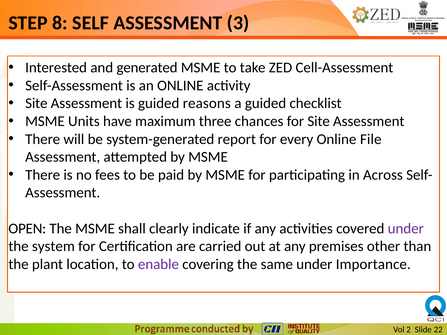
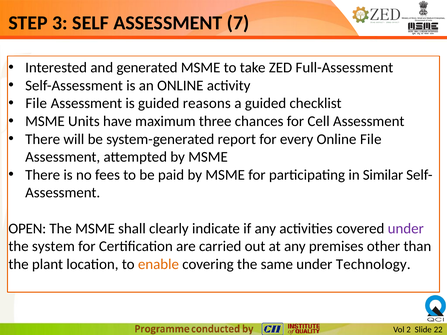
8: 8 -> 3 (60, 23)
3: 3 -> 7 (238, 23)
Cell-Assessment: Cell-Assessment -> Full-Assessment (344, 68)
Site: Site -> File (36, 103)
for Site: Site -> Cell (319, 121)
Across: Across -> Similar (383, 175)
enable colour: purple -> orange (158, 264)
Importance: Importance -> Technology (373, 264)
